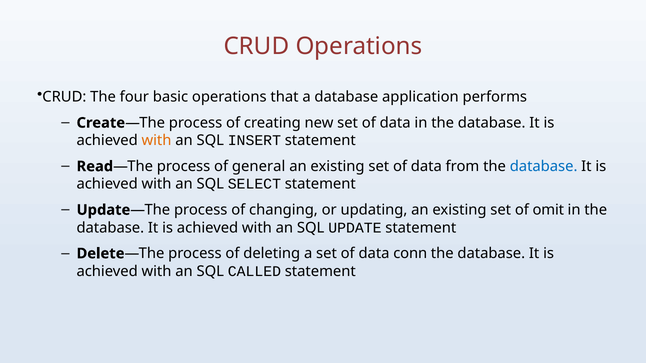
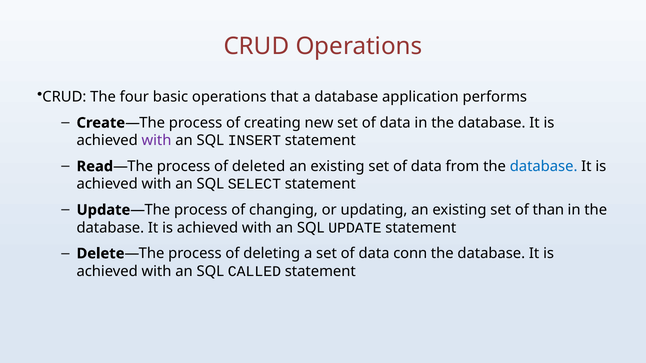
with colour: orange -> purple (157, 141)
general: general -> deleted (259, 167)
omit: omit -> than (548, 210)
